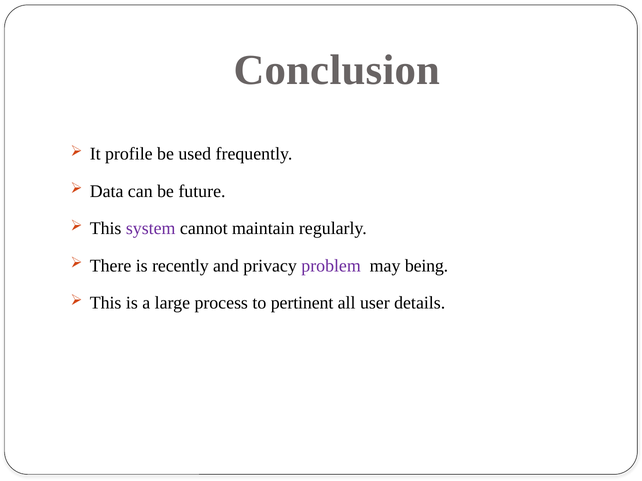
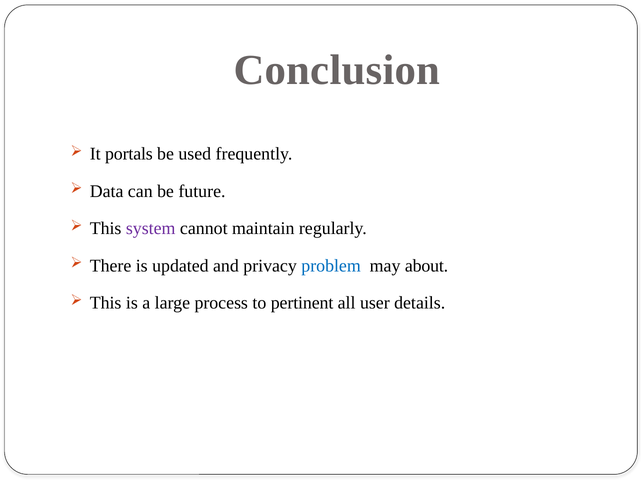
profile: profile -> portals (129, 154)
recently: recently -> updated (180, 266)
problem colour: purple -> blue (331, 266)
being: being -> about (427, 266)
